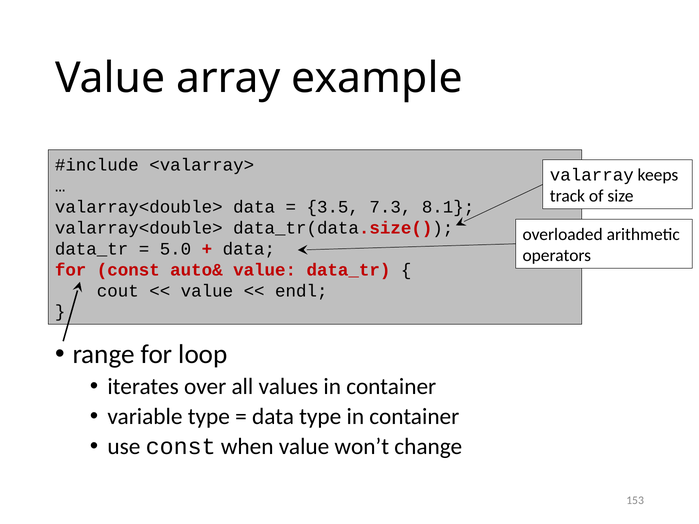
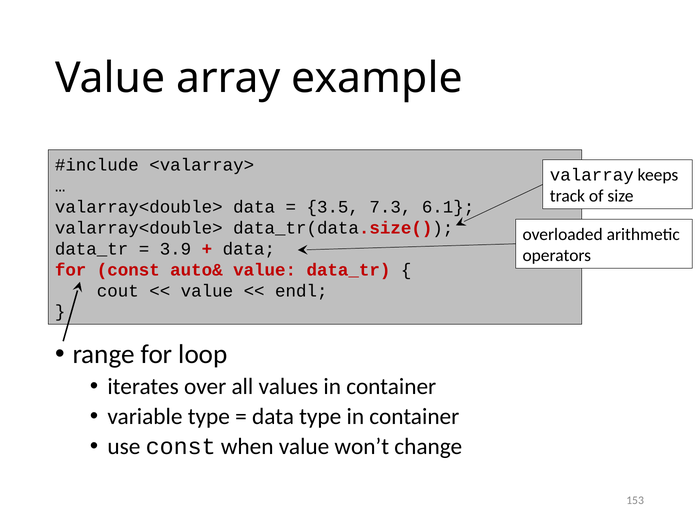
8.1: 8.1 -> 6.1 (448, 207)
5.0: 5.0 -> 3.9 (175, 249)
